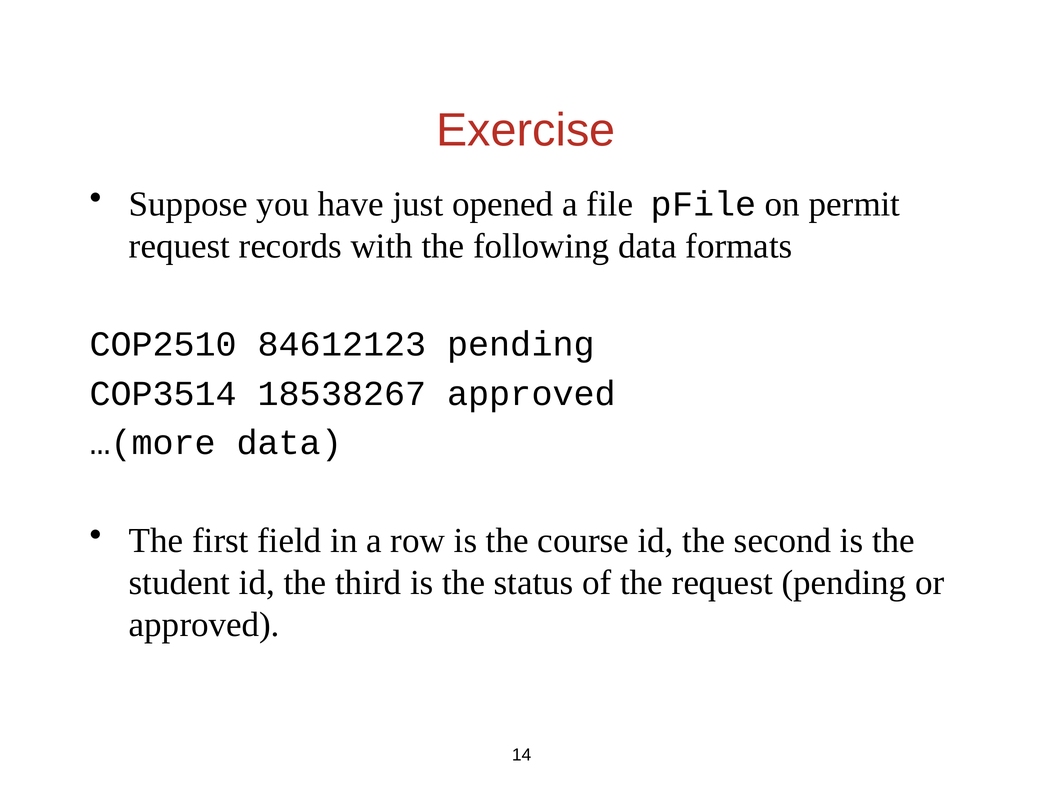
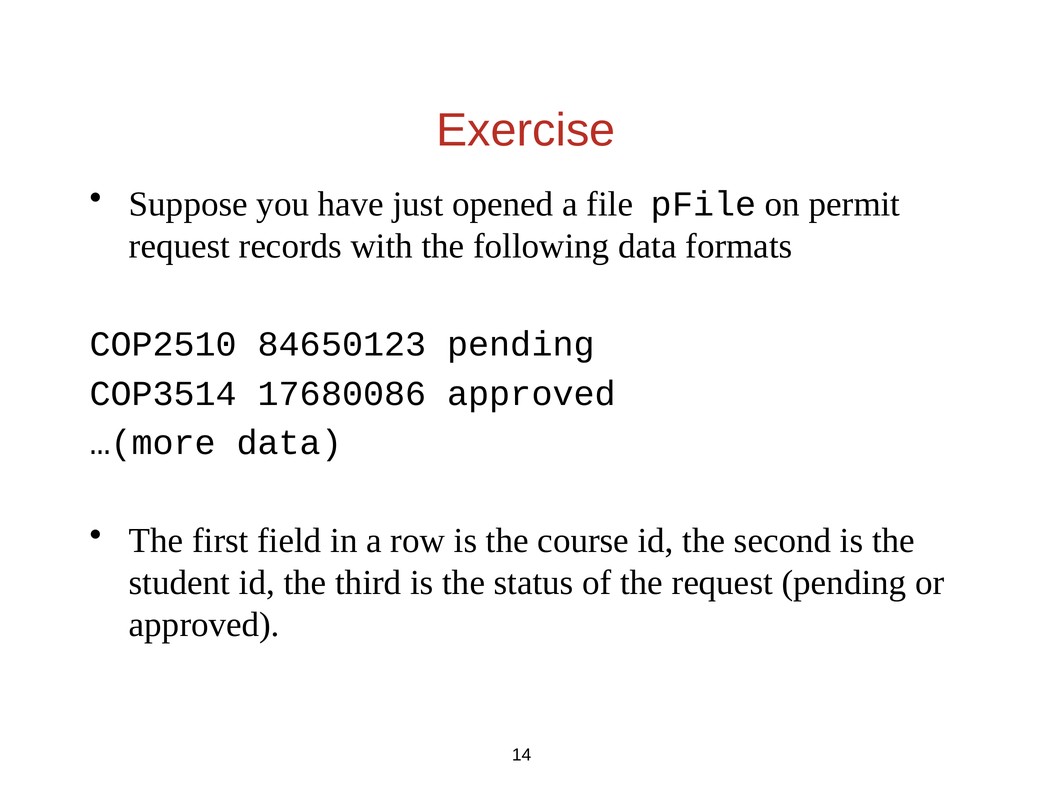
84612123: 84612123 -> 84650123 (342, 344)
18538267: 18538267 -> 17680086 (342, 393)
